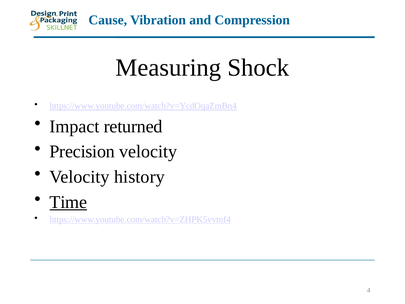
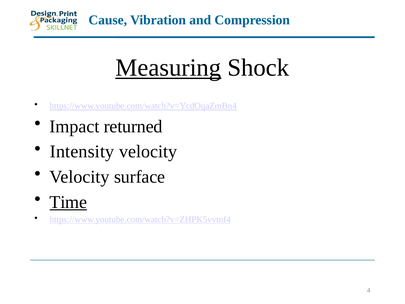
Measuring underline: none -> present (168, 68)
Precision: Precision -> Intensity (82, 152)
history: history -> surface (140, 177)
